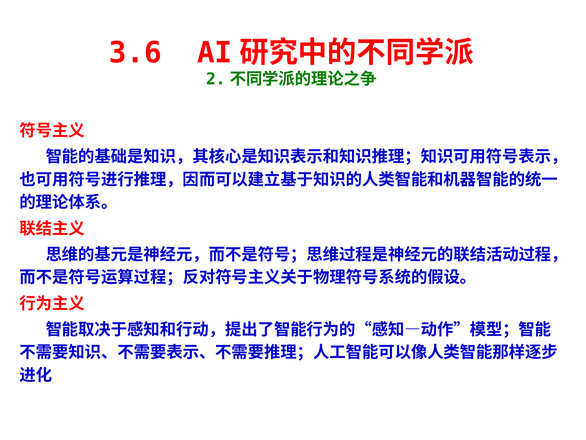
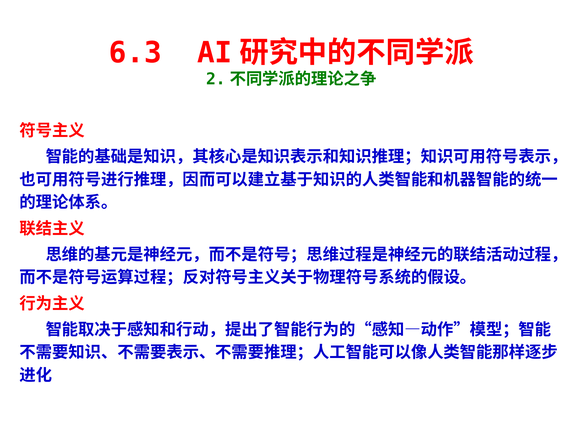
3.6: 3.6 -> 6.3 (135, 53)
